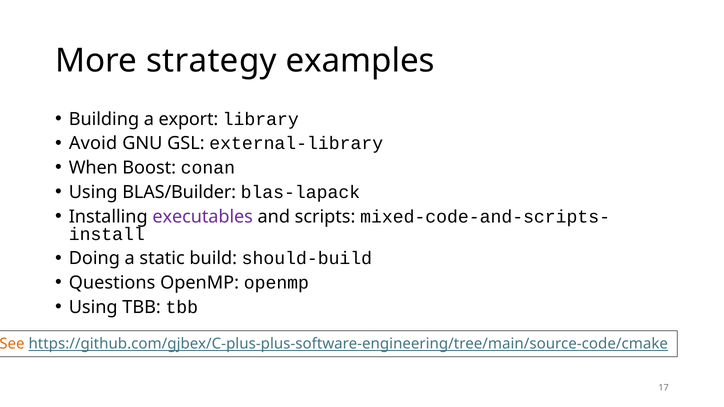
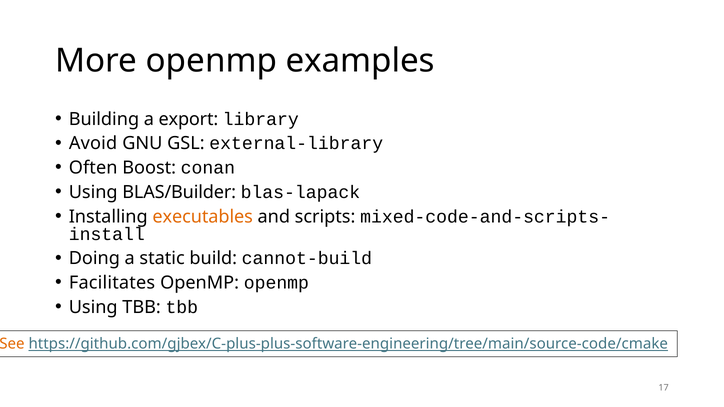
More strategy: strategy -> openmp (212, 61)
When: When -> Often (93, 168)
executables colour: purple -> orange (203, 217)
should-build: should-build -> cannot-build (307, 259)
Questions: Questions -> Facilitates (112, 283)
